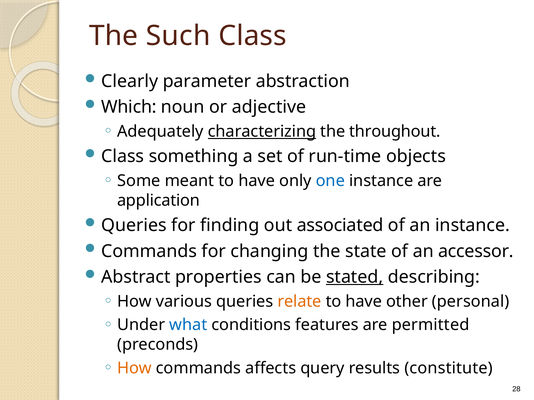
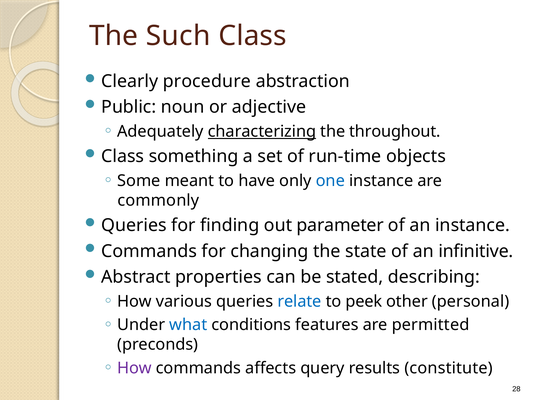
parameter: parameter -> procedure (207, 81)
Which: Which -> Public (129, 107)
application: application -> commonly (158, 201)
associated: associated -> parameter (340, 226)
accessor: accessor -> infinitive (476, 251)
stated underline: present -> none (355, 277)
relate colour: orange -> blue (300, 302)
have: have -> peek (364, 302)
How colour: orange -> purple (135, 369)
